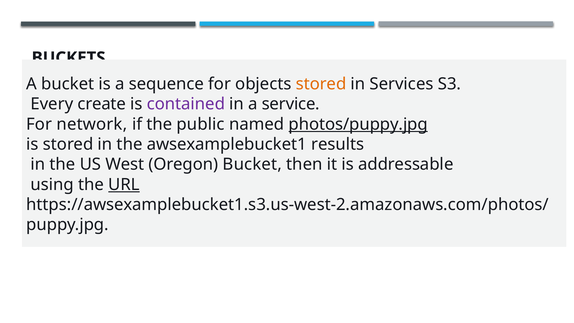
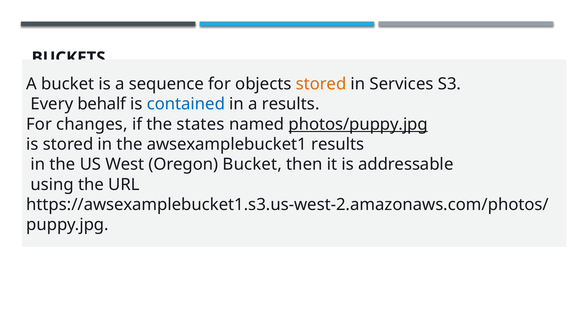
create: create -> behalf (102, 104)
contained colour: purple -> blue (186, 104)
a service: service -> results (291, 104)
network: network -> changes (92, 124)
public: public -> states (201, 124)
URL underline: present -> none (124, 184)
